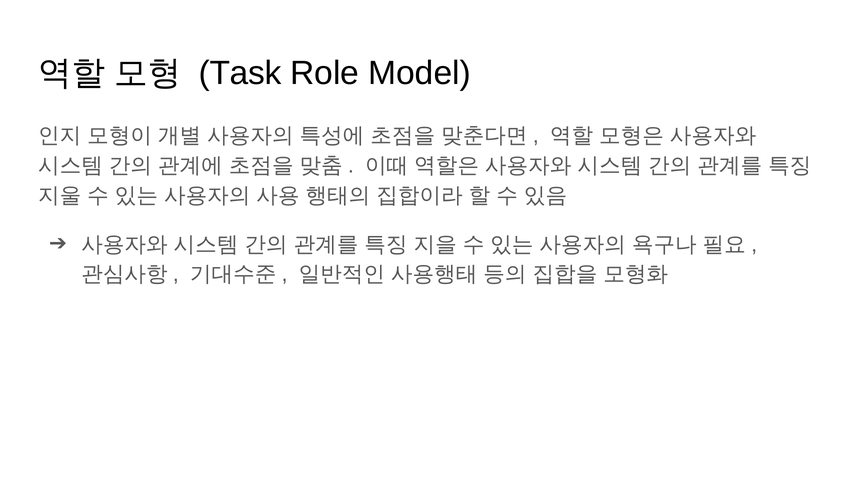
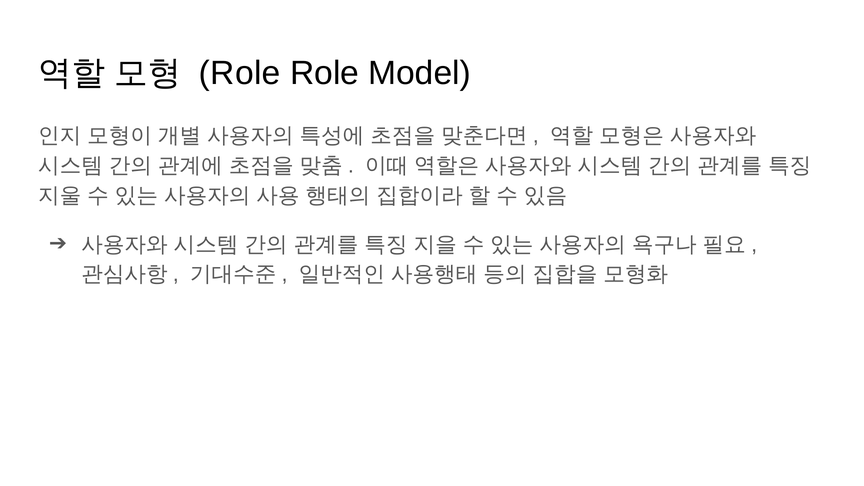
Task: Task -> Role (240, 73)
